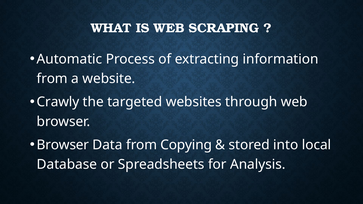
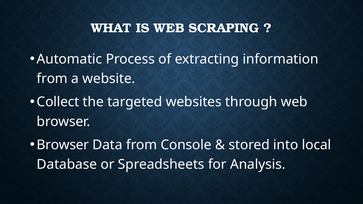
Crawly: Crawly -> Collect (58, 102)
Copying: Copying -> Console (186, 145)
